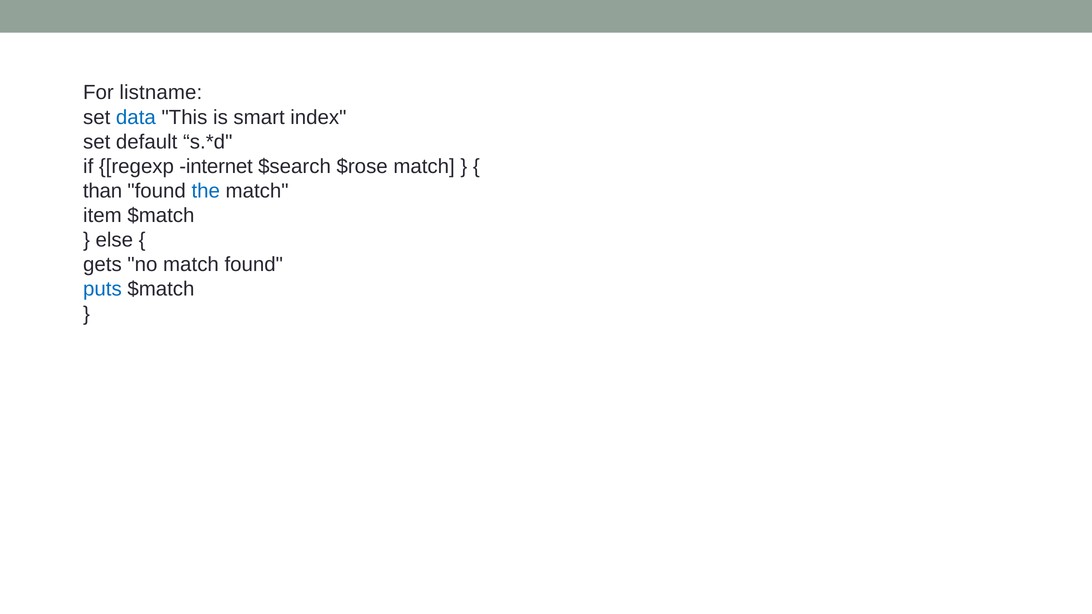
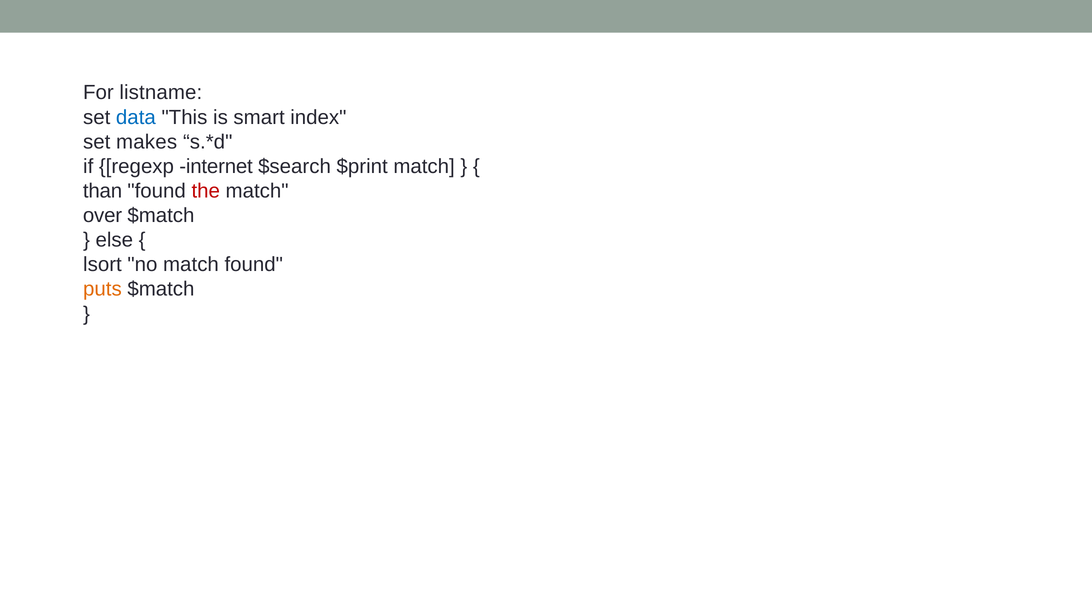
default: default -> makes (147, 142)
$rose: $rose -> $print (362, 166)
the colour: blue -> red (206, 191)
item: item -> over (103, 216)
gets: gets -> lsort (102, 265)
puts colour: blue -> orange (102, 289)
